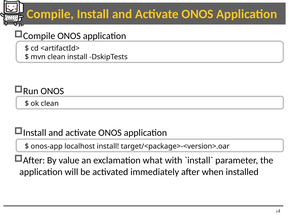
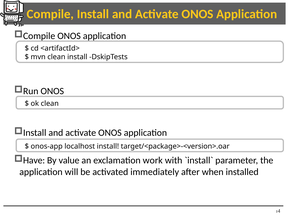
After: After -> Have (34, 160)
what: what -> work (153, 160)
